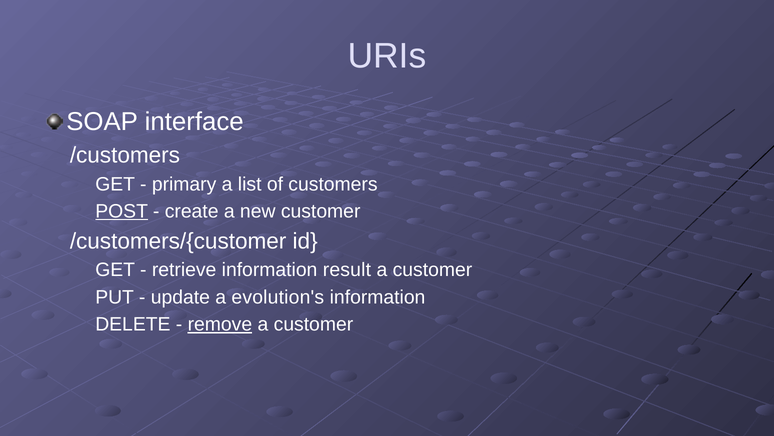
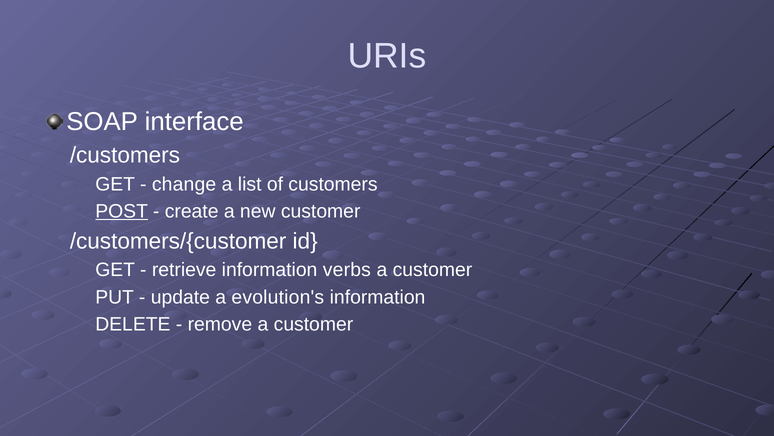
primary: primary -> change (184, 184)
result: result -> verbs (347, 270)
remove underline: present -> none (220, 324)
